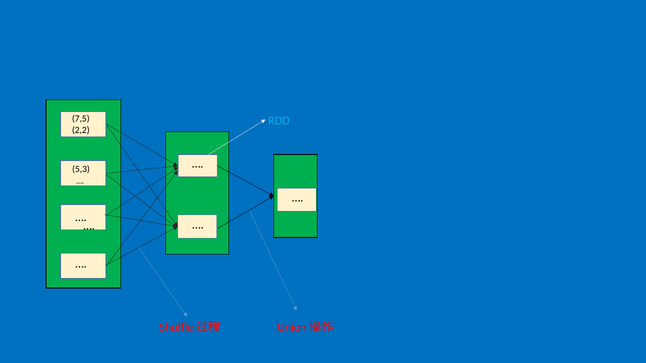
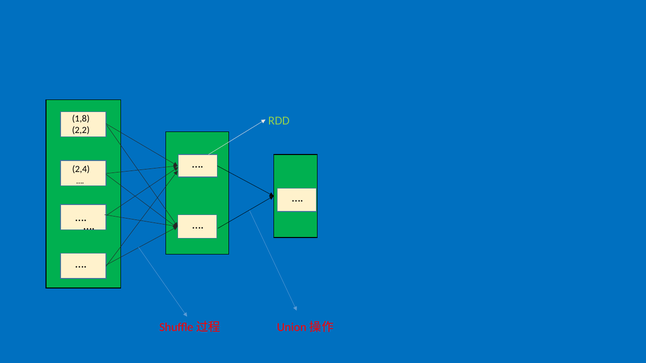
7,5: 7,5 -> 1,8 (81, 119)
RDD colour: light blue -> light green (279, 121)
5,3: 5,3 -> 2,4 (81, 169)
